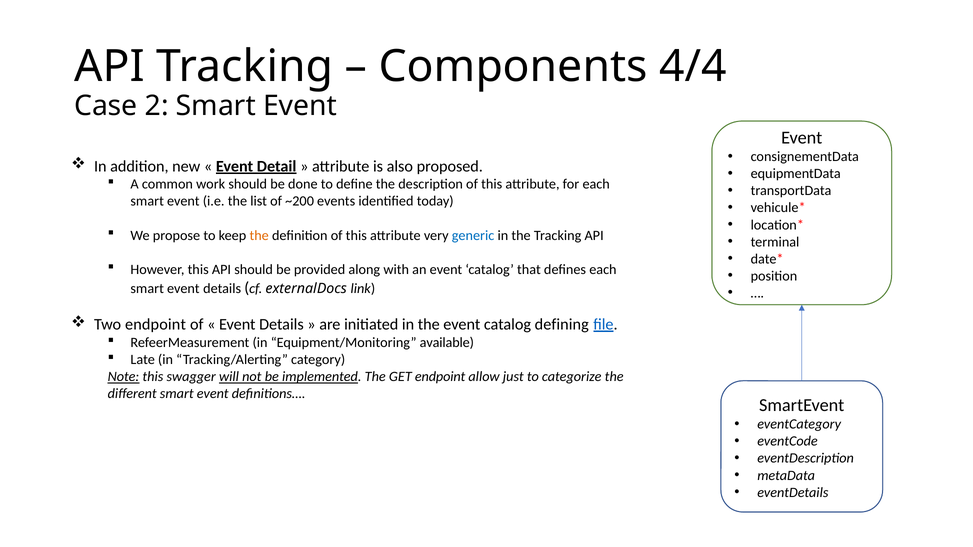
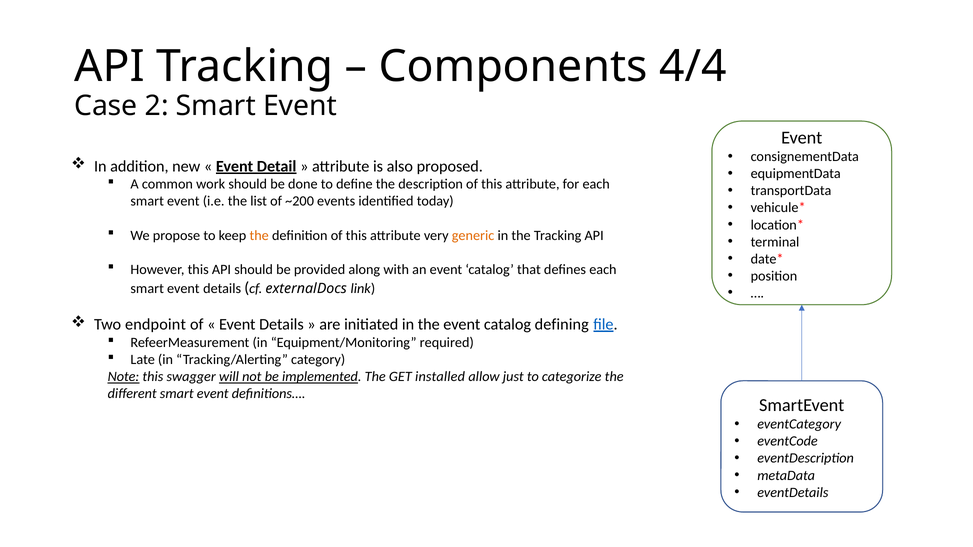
generic colour: blue -> orange (473, 235)
available: available -> required (447, 343)
GET endpoint: endpoint -> installed (440, 377)
